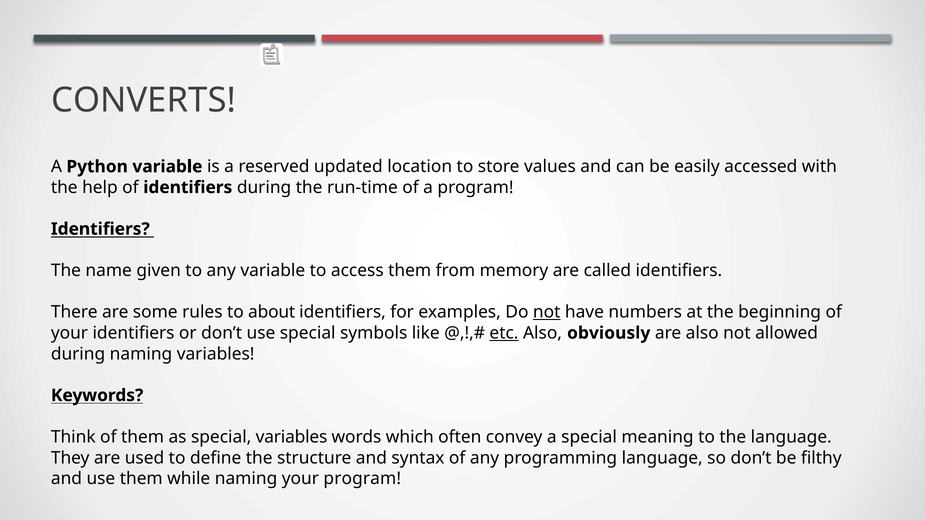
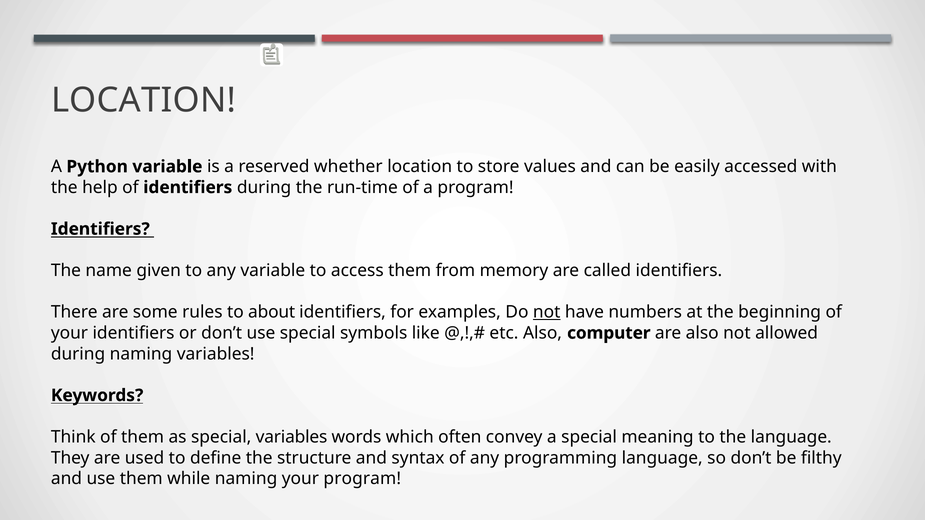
CONVERTS: CONVERTS -> LOCATION (144, 100)
updated: updated -> whether (348, 167)
etc underline: present -> none (504, 333)
obviously: obviously -> computer (609, 333)
